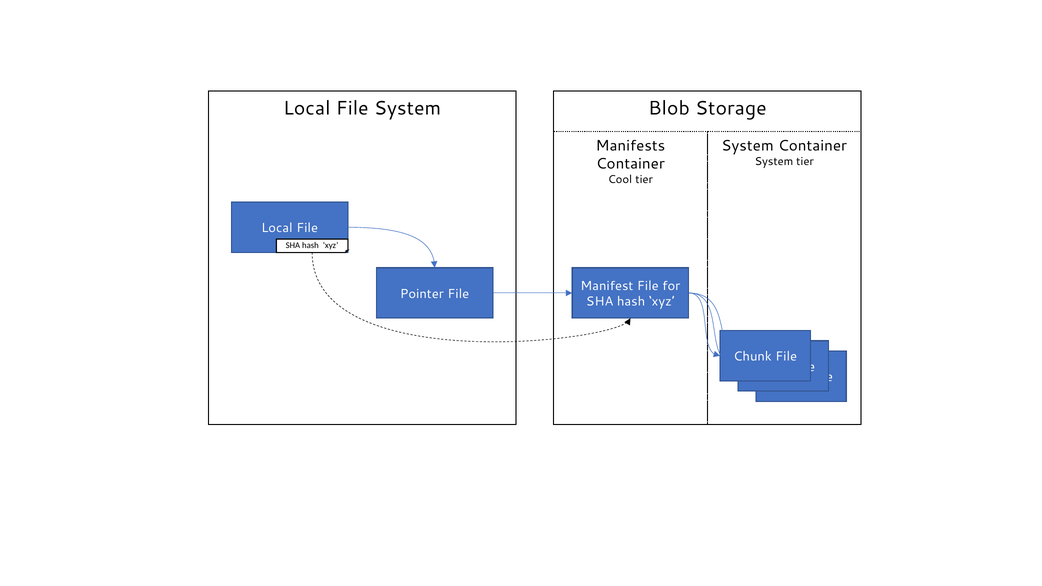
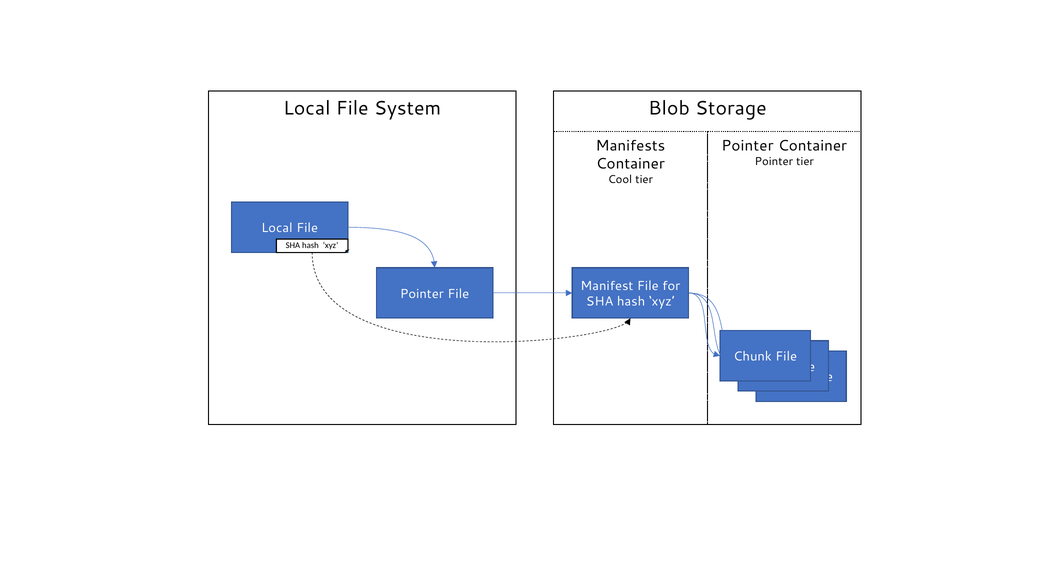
System: System -> Pointer (747, 146)
System: System -> Pointer (774, 161)
